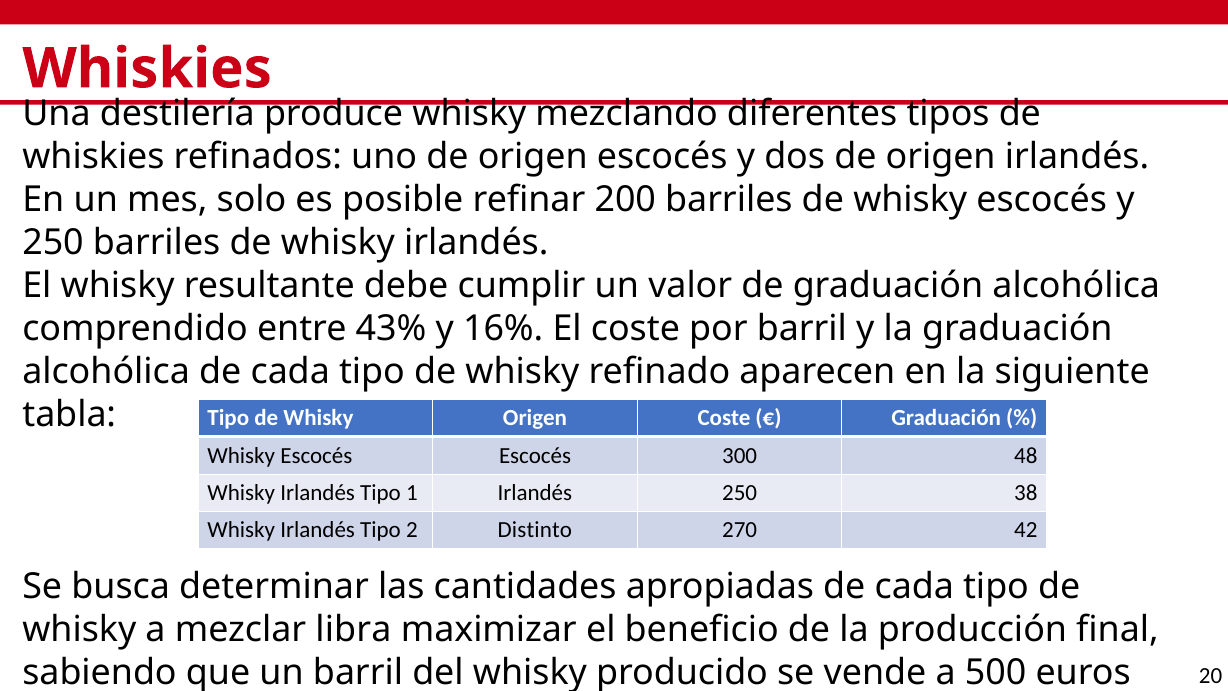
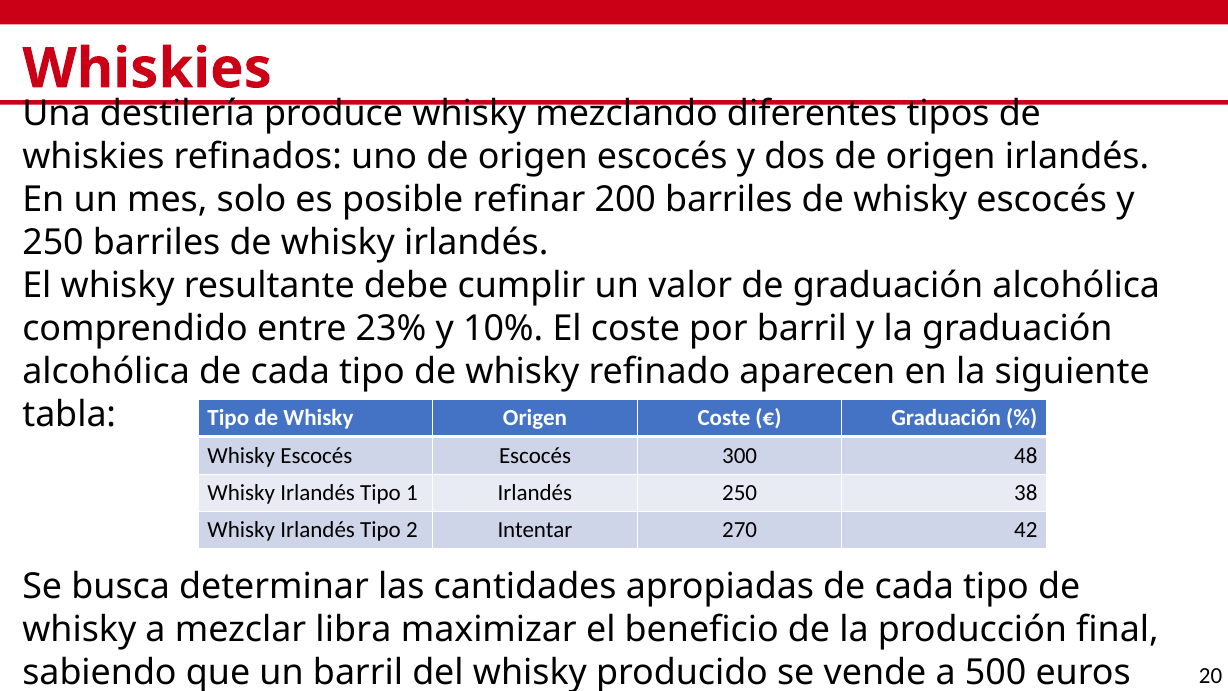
43%: 43% -> 23% (391, 329)
16%: 16% -> 10% (503, 329)
Distinto: Distinto -> Intentar (535, 530)
